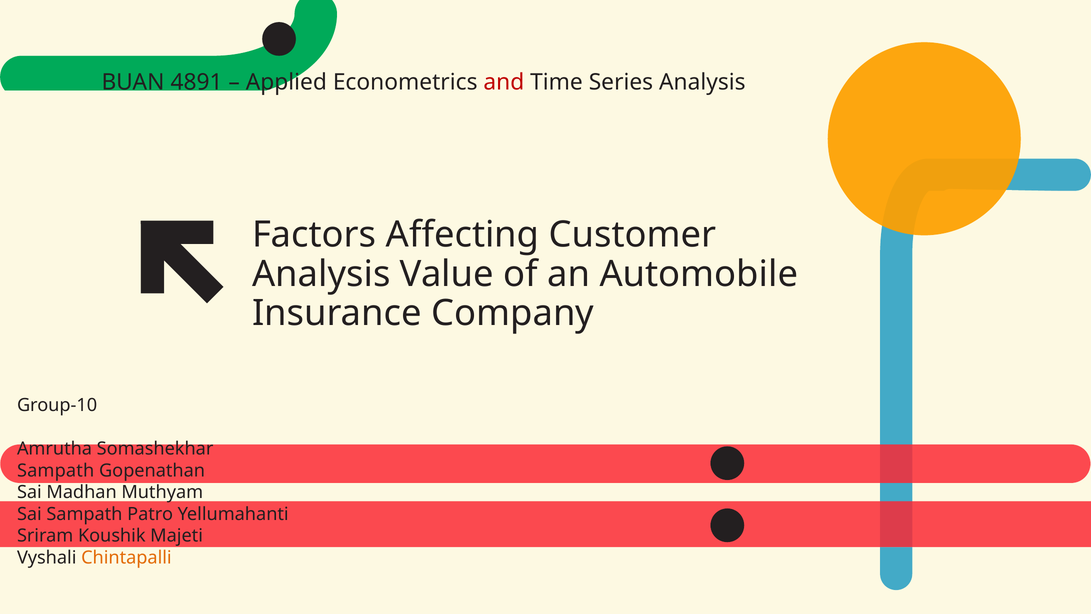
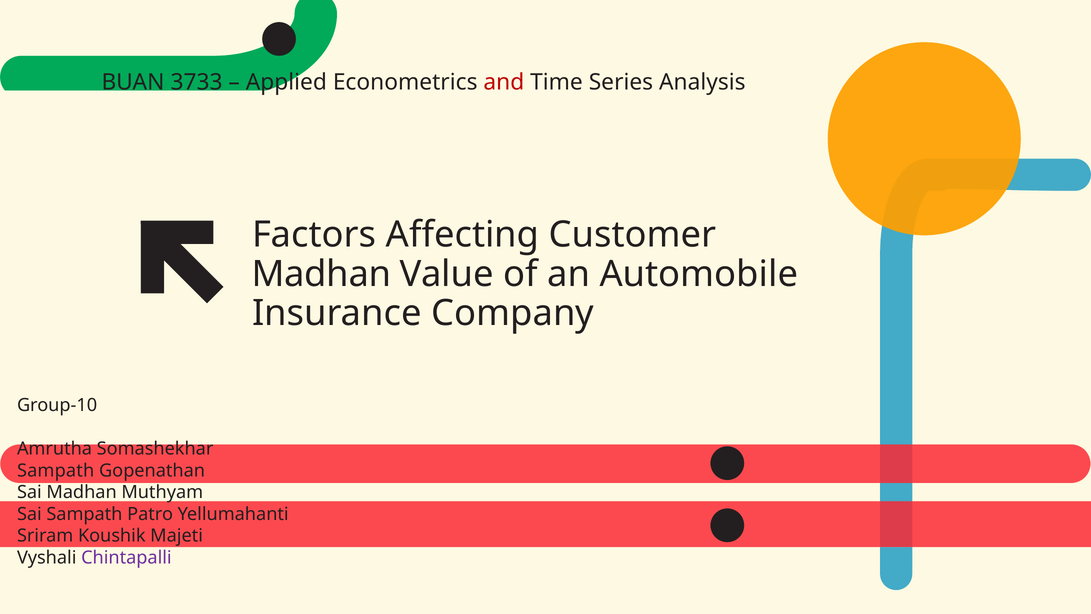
4891: 4891 -> 3733 (197, 82)
Analysis: Analysis -> Madhan (321, 274)
Chintapalli colour: orange -> purple (126, 557)
